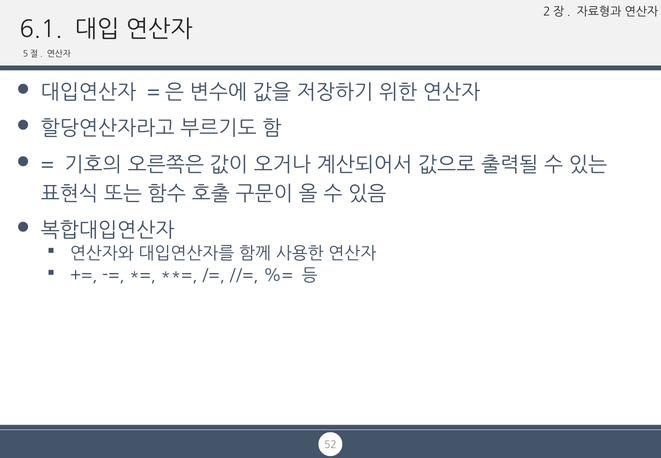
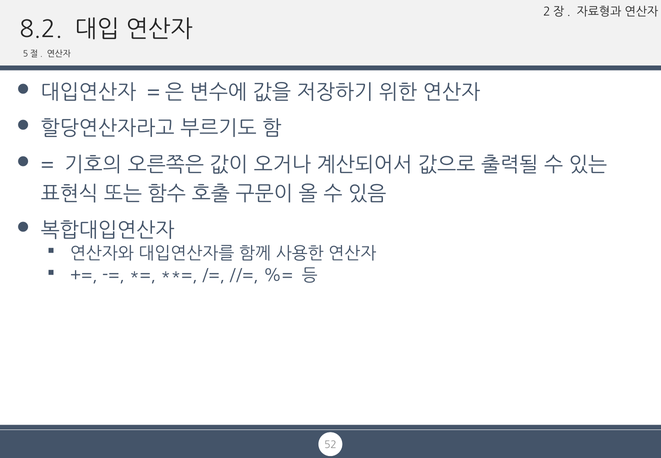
6.1: 6.1 -> 8.2 (41, 29)
